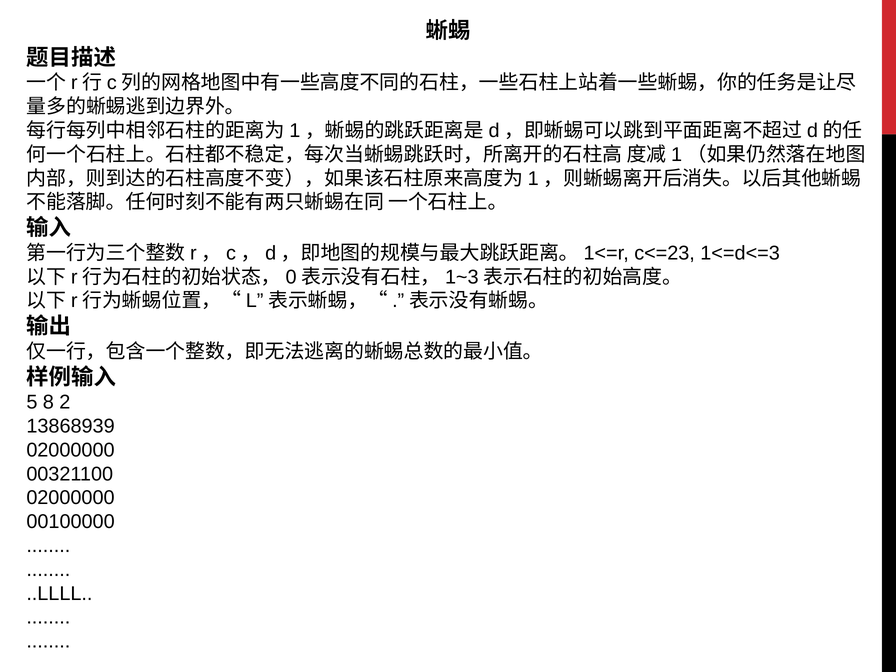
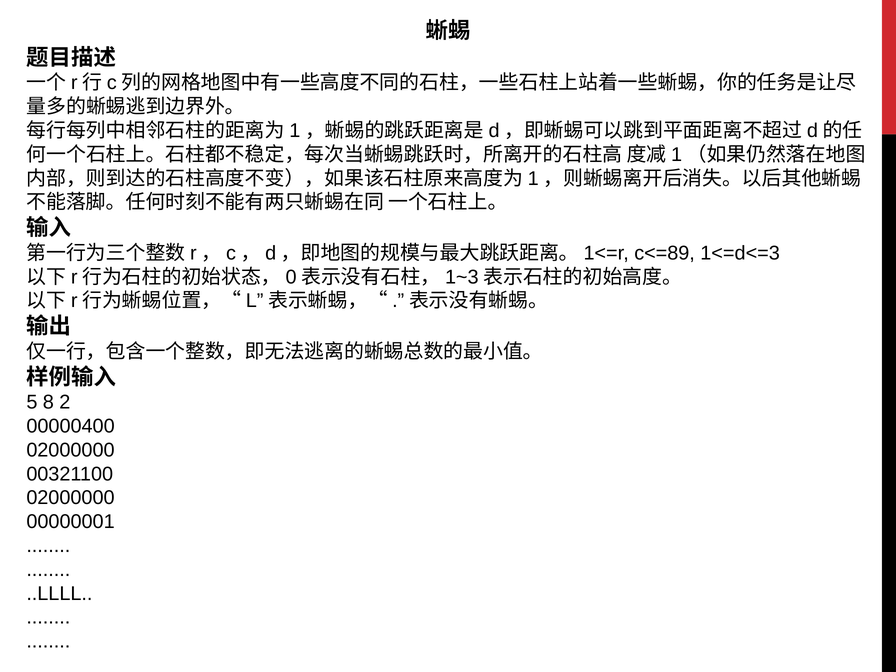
c<=23: c<=23 -> c<=89 (665, 253)
13868939: 13868939 -> 00000400 (71, 426)
00100000: 00100000 -> 00000001 (71, 522)
